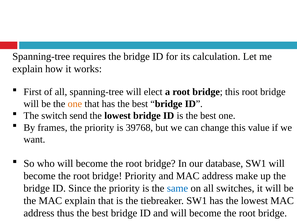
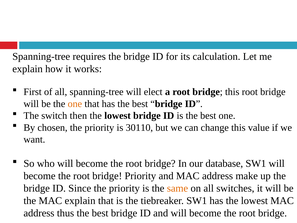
send: send -> then (78, 116)
frames: frames -> chosen (52, 127)
39768: 39768 -> 30110 (139, 127)
same colour: blue -> orange (177, 188)
